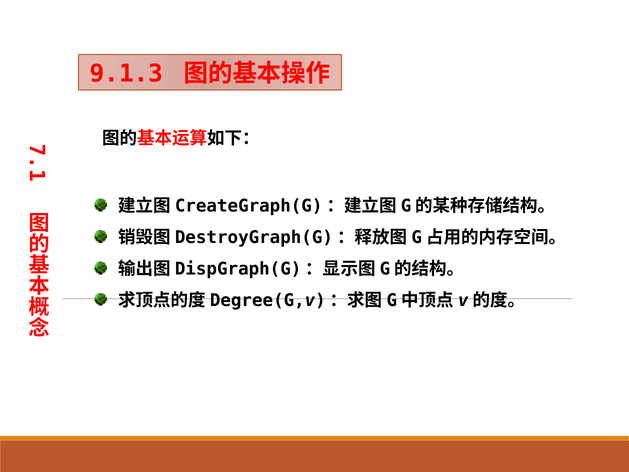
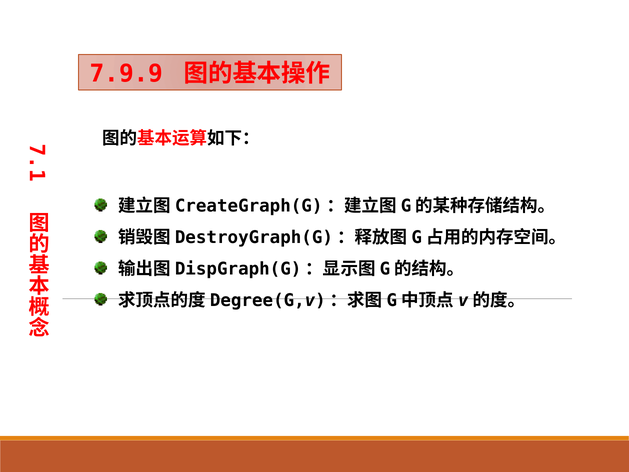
9.1.3: 9.1.3 -> 7.9.9 (126, 74)
